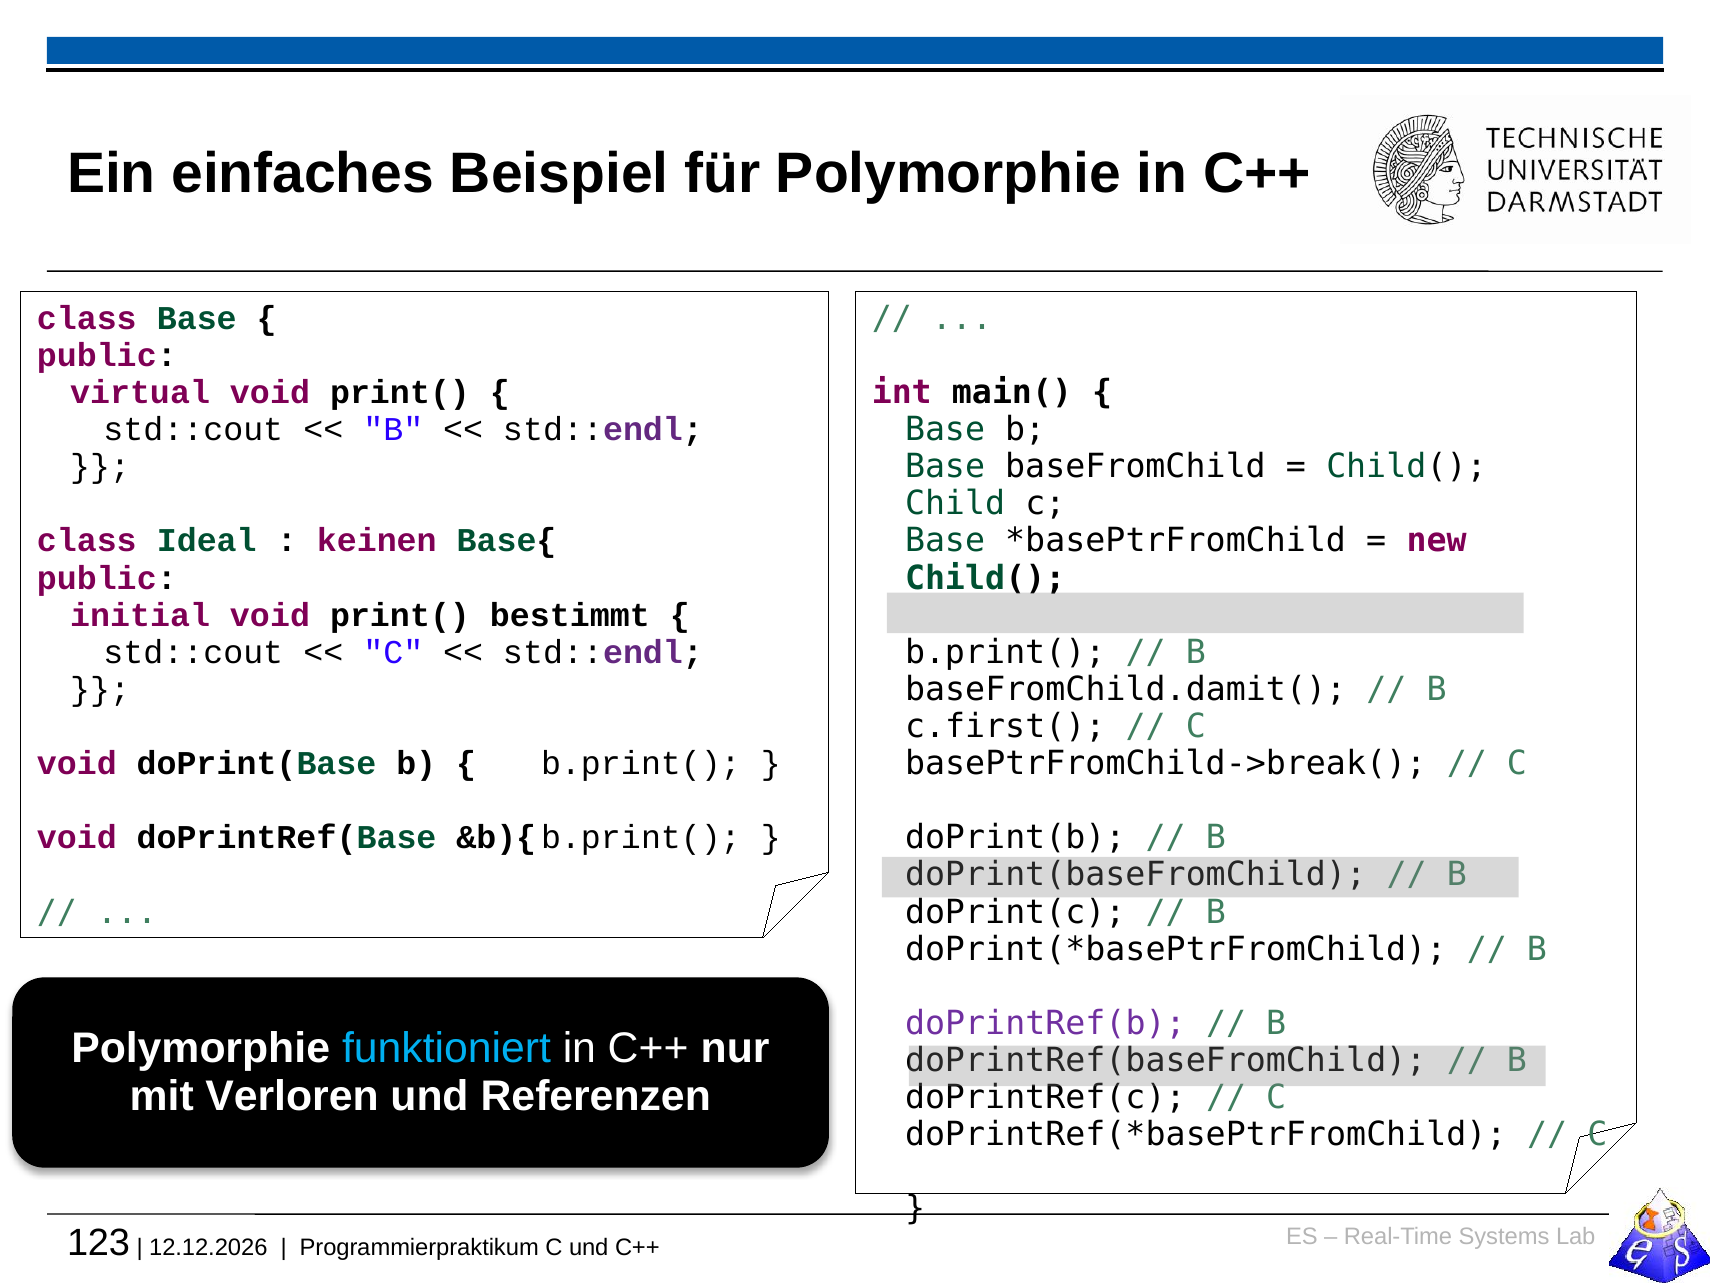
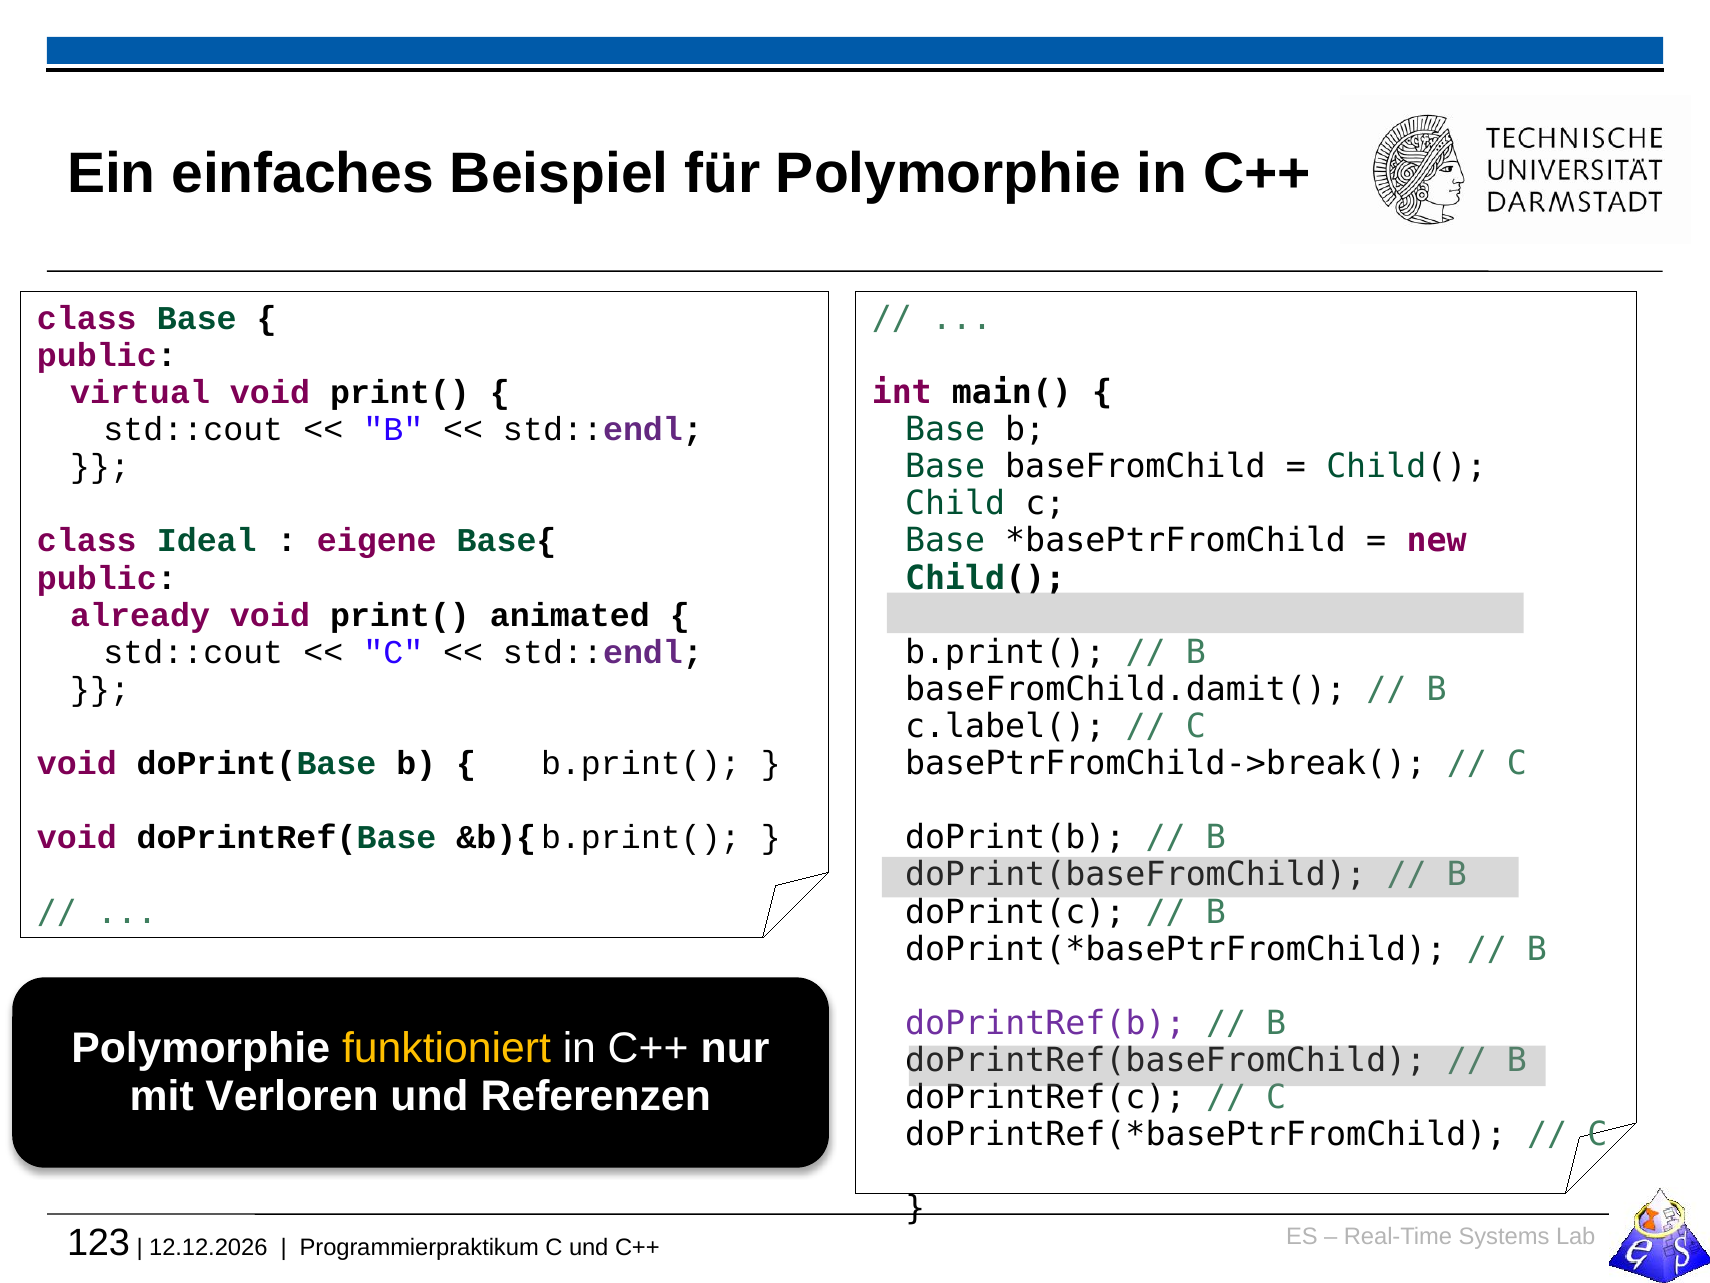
keinen: keinen -> eigene (377, 541)
initial: initial -> already (140, 615)
bestimmt: bestimmt -> animated (570, 615)
c.first(: c.first( -> c.label( (1005, 726)
funktioniert colour: light blue -> yellow (447, 1048)
